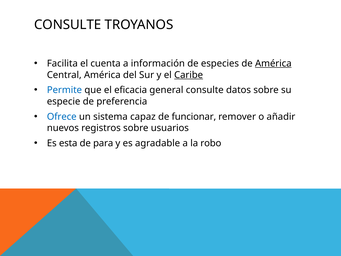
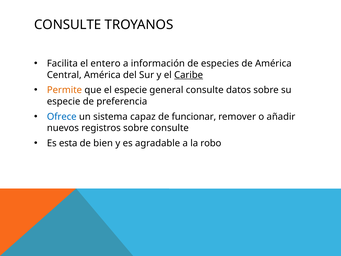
cuenta: cuenta -> entero (105, 63)
América underline: present -> none (273, 63)
Permite colour: blue -> orange (64, 90)
el eficacia: eficacia -> especie (131, 90)
sobre usuarios: usuarios -> consulte (170, 128)
para: para -> bien (103, 143)
